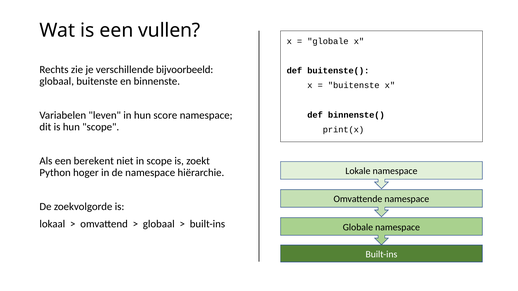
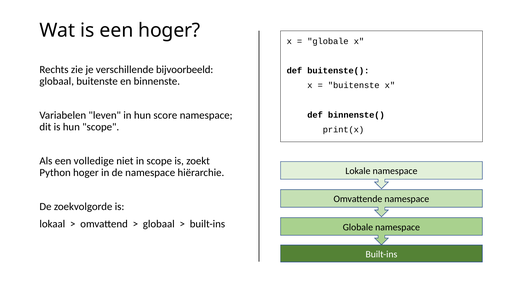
een vullen: vullen -> hoger (169, 31)
berekent: berekent -> volledige (94, 161)
